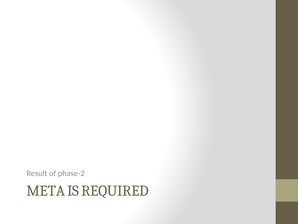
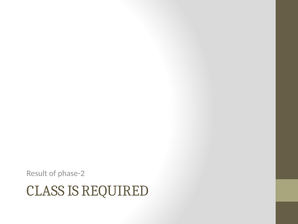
META: META -> CLASS (46, 190)
